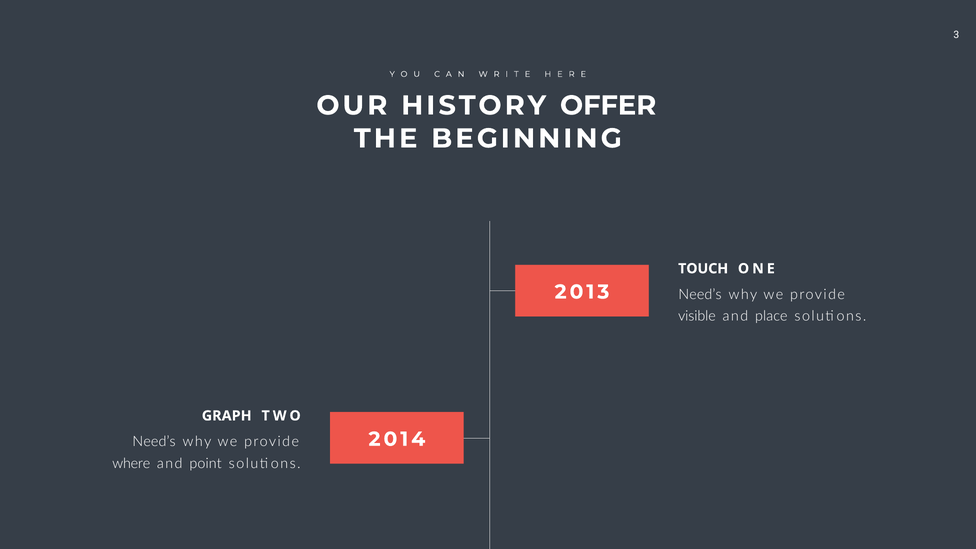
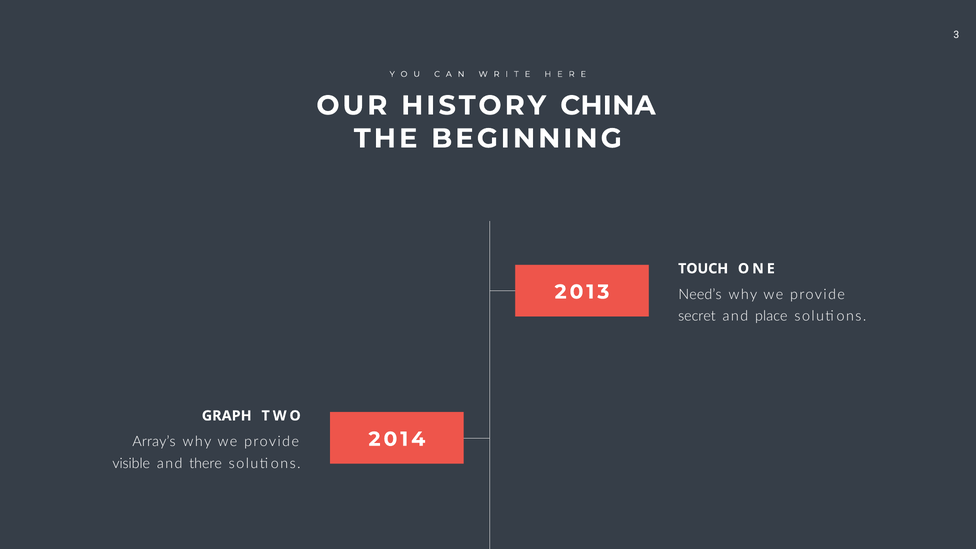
OFFER: OFFER -> CHINA (608, 106)
visible: visible -> secret (697, 316)
Need’s: Need’s -> Array’s (154, 442)
where: where -> visible (131, 463)
point: point -> there (206, 463)
